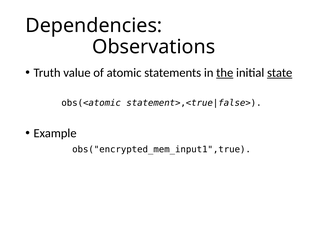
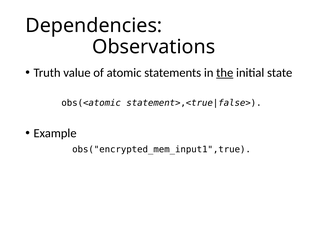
state underline: present -> none (280, 73)
